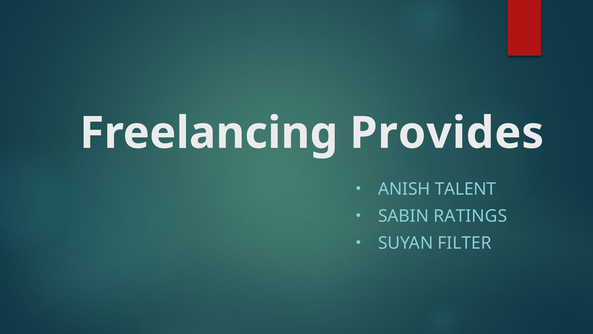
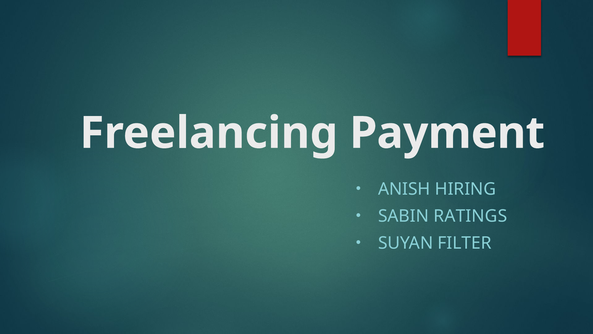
Provides: Provides -> Payment (447, 133)
TALENT: TALENT -> HIRING (465, 189)
